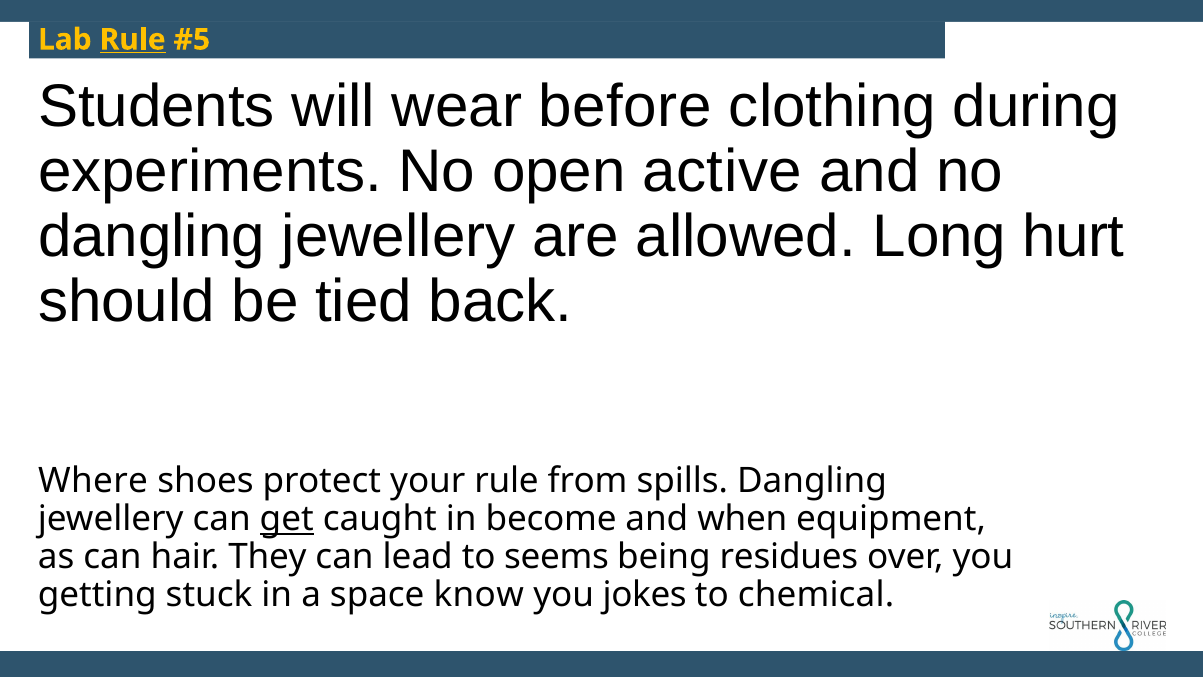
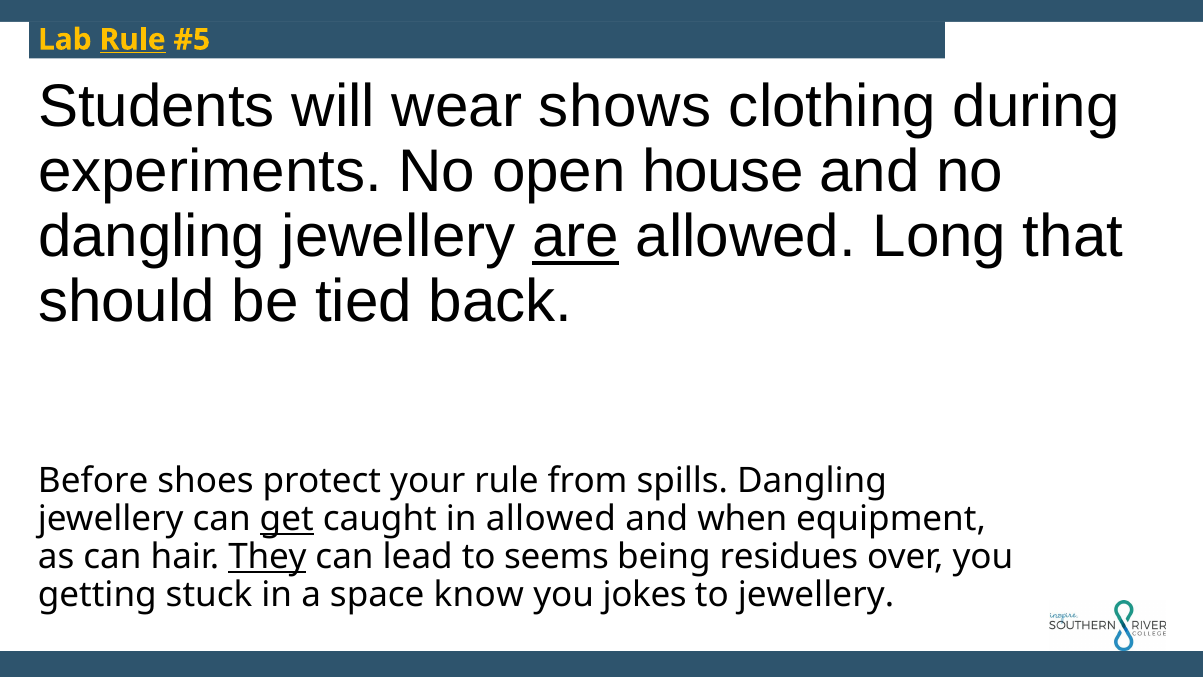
before: before -> shows (625, 107)
active: active -> house (723, 172)
are underline: none -> present (576, 237)
hurt: hurt -> that (1073, 237)
Where: Where -> Before (93, 481)
in become: become -> allowed (551, 519)
They underline: none -> present (267, 556)
to chemical: chemical -> jewellery (816, 594)
